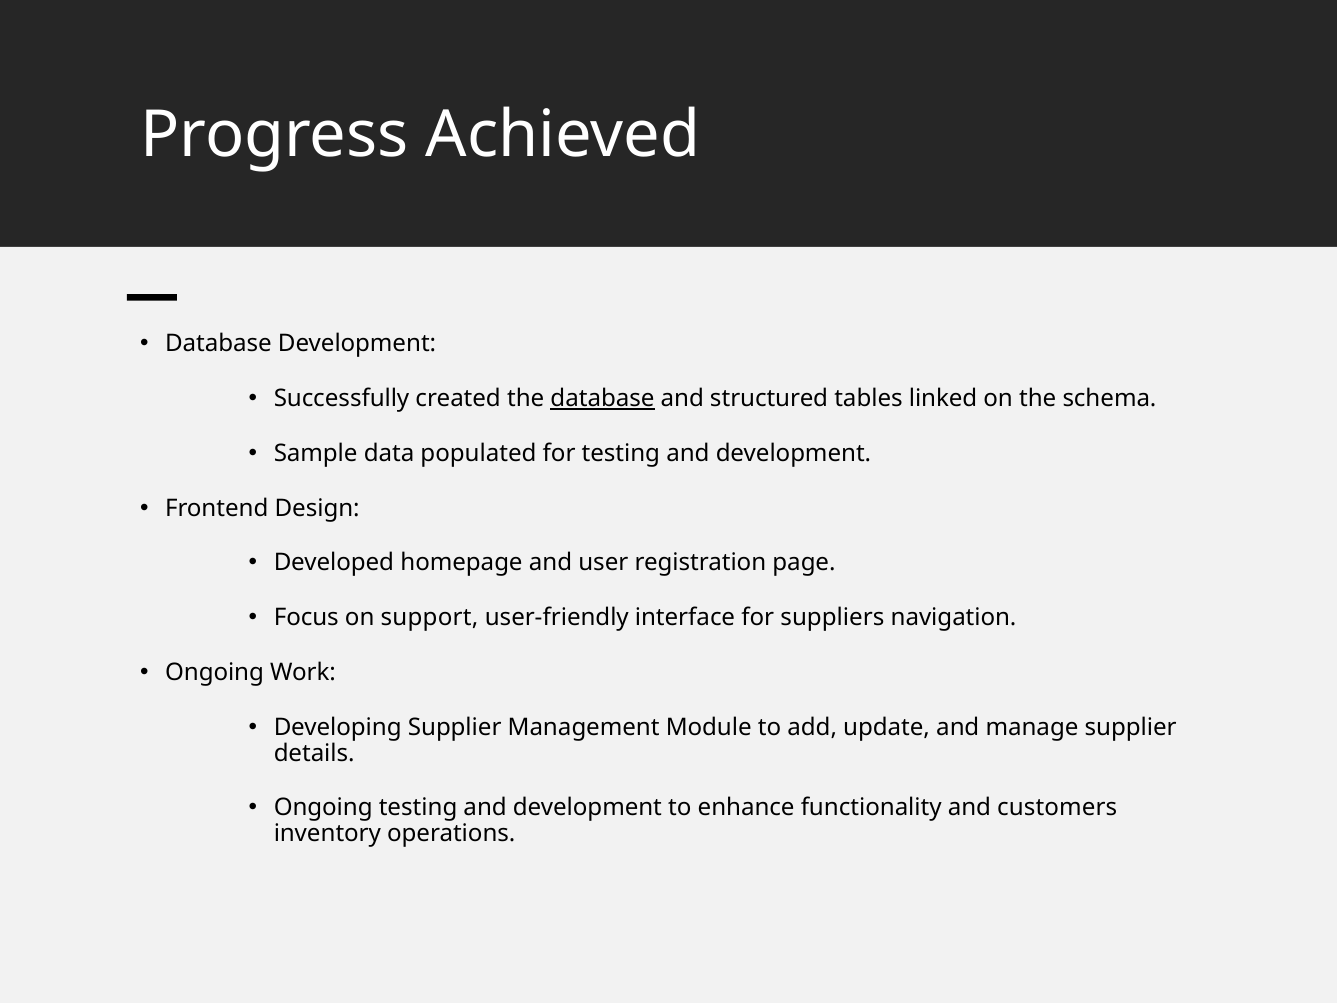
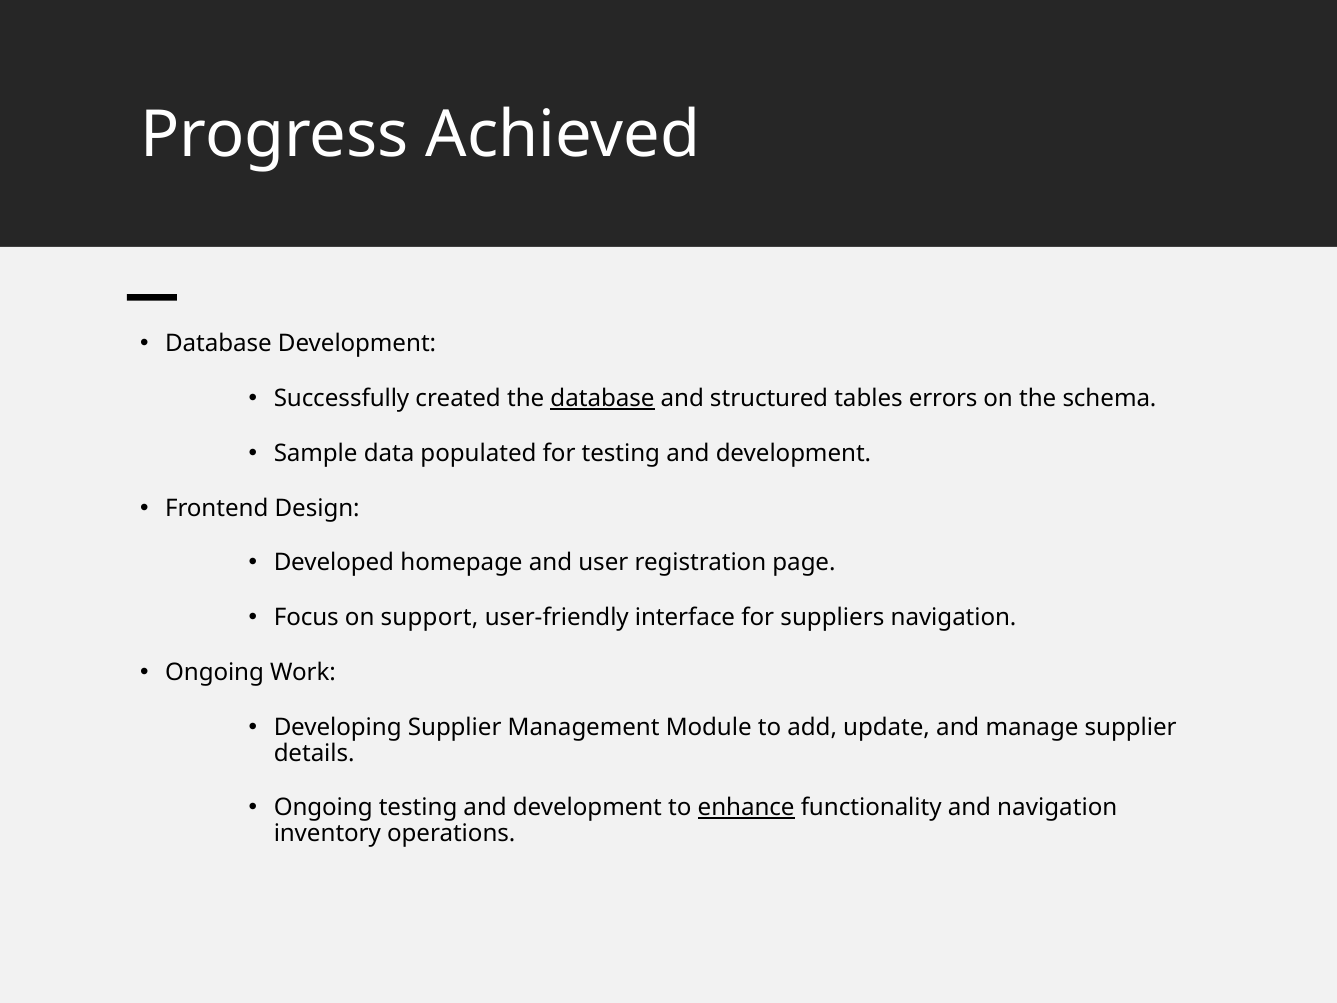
linked: linked -> errors (943, 398)
enhance underline: none -> present (746, 808)
and customers: customers -> navigation (1057, 808)
